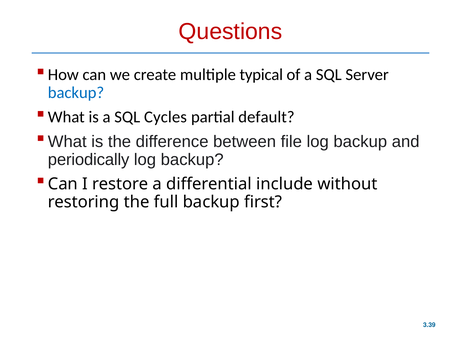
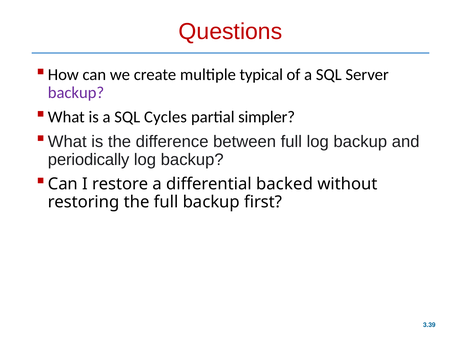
backup colour: blue -> purple (76, 93)
default: default -> simpler (267, 117)
between file: file -> full (291, 141)
include: include -> backed (284, 184)
